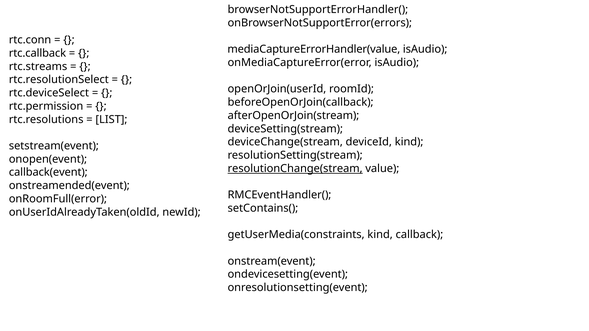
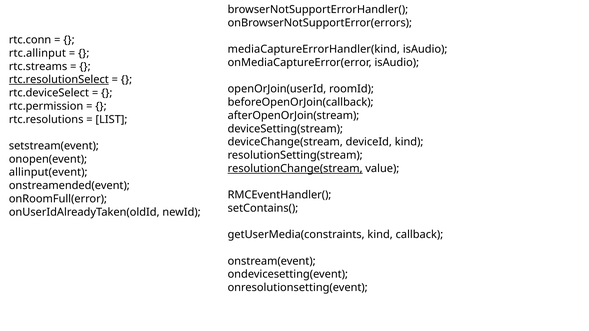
mediaCaptureErrorHandler(value: mediaCaptureErrorHandler(value -> mediaCaptureErrorHandler(kind (314, 49)
rtc.callback: rtc.callback -> rtc.allinput (37, 53)
rtc.resolutionSelect underline: none -> present (59, 80)
callback(event: callback(event -> allinput(event (48, 173)
